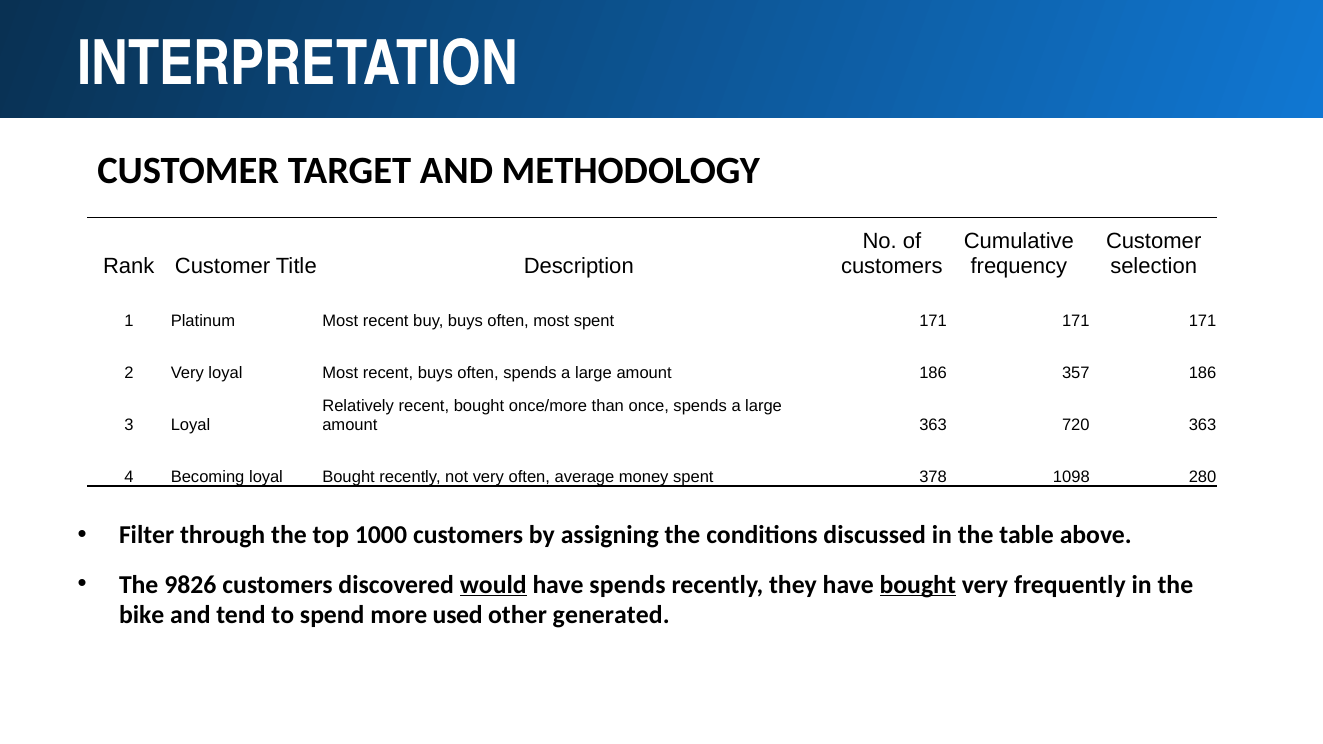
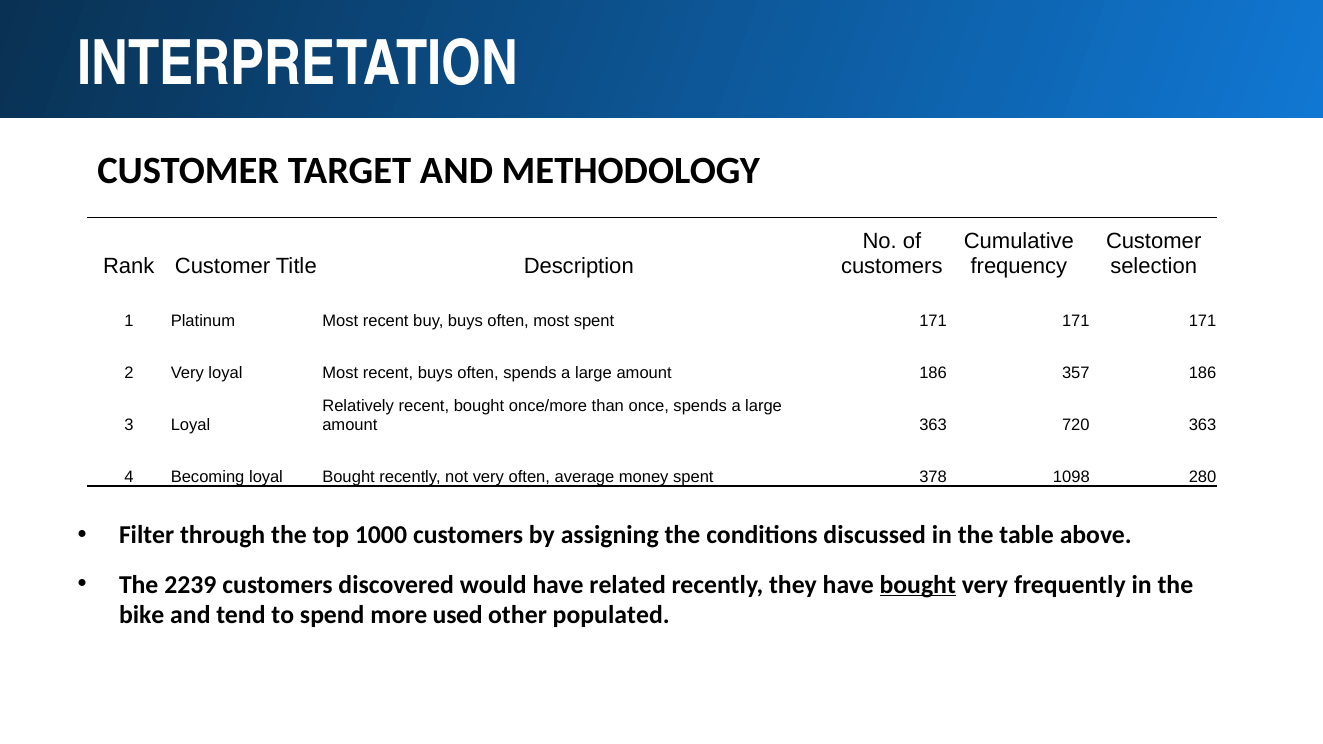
9826: 9826 -> 2239 (190, 585)
would underline: present -> none (493, 585)
have spends: spends -> related (628, 585)
generated: generated -> populated (611, 616)
